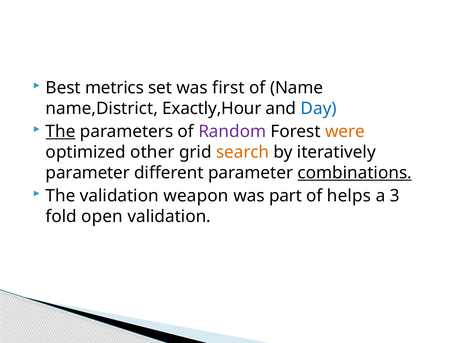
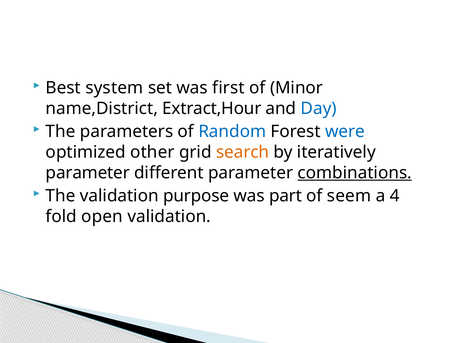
metrics: metrics -> system (114, 88)
Name: Name -> Minor (296, 88)
Exactly,Hour: Exactly,Hour -> Extract,Hour (212, 108)
The underline: present -> none (61, 131)
Random colour: purple -> blue (232, 131)
were colour: orange -> blue (345, 131)
weapon: weapon -> purpose (196, 196)
helps: helps -> seem (349, 196)
3: 3 -> 4 (395, 196)
